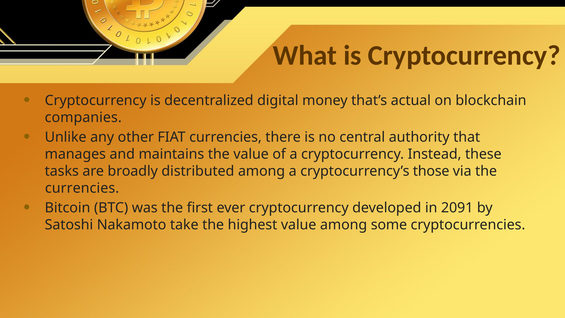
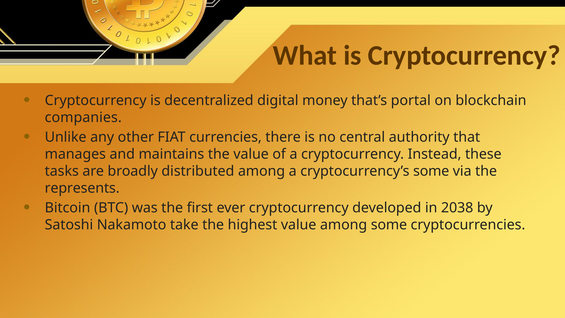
actual: actual -> portal (411, 100)
cryptocurrency’s those: those -> some (431, 171)
currencies: currencies -> represents (82, 188)
2091: 2091 -> 2038 (457, 208)
